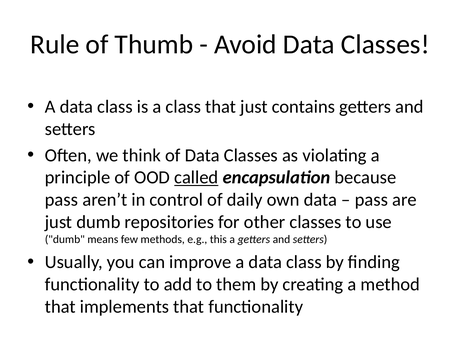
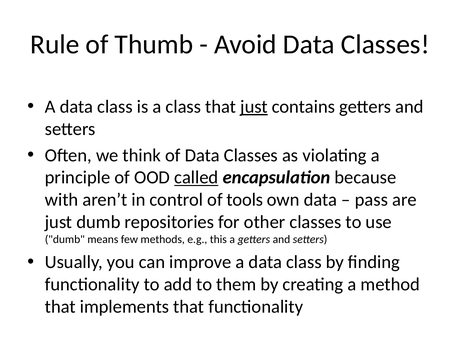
just underline: none -> present (254, 107)
pass: pass -> with (62, 200)
daily: daily -> tools (245, 200)
